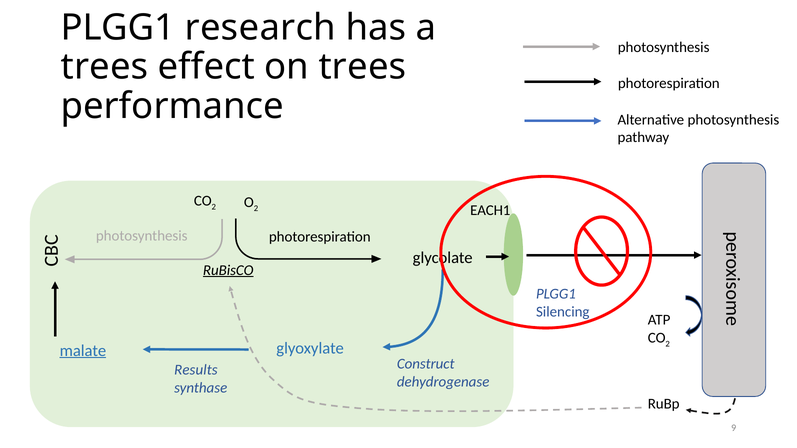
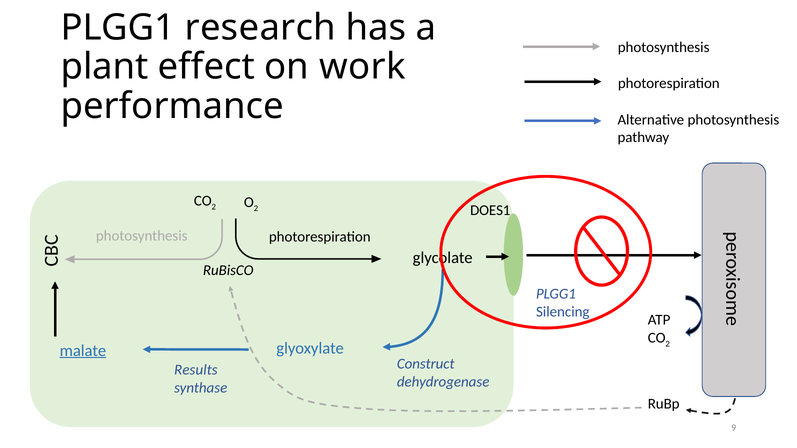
trees: trees -> plant (105, 67)
on trees: trees -> work (362, 67)
EACH1: EACH1 -> DOES1 (490, 211)
RuBisCO underline: present -> none (228, 270)
